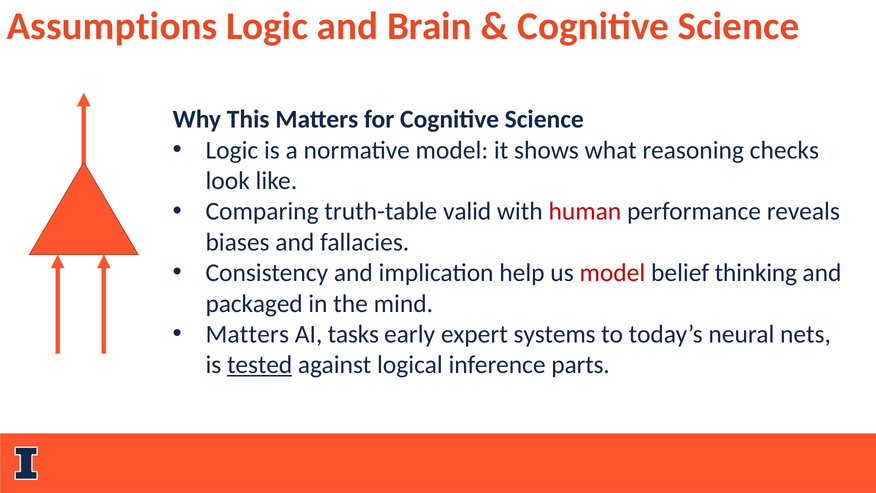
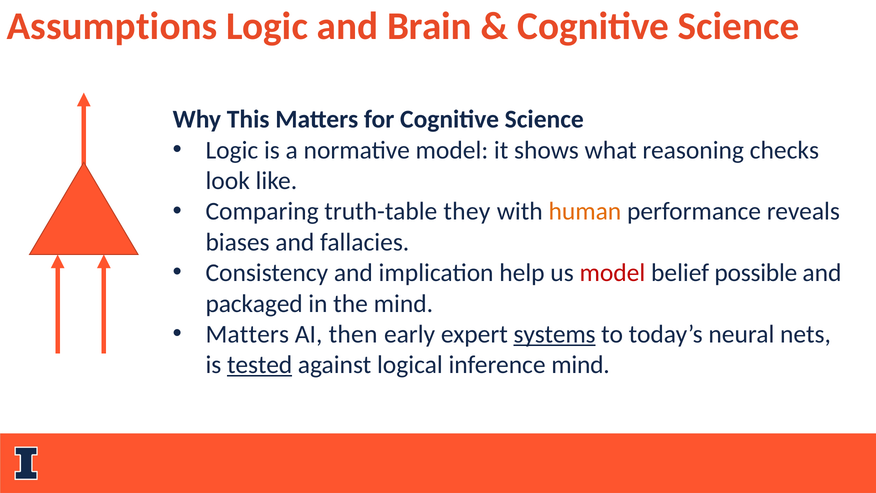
valid: valid -> they (467, 211)
human colour: red -> orange (585, 211)
thinking: thinking -> possible (756, 273)
tasks: tasks -> then (353, 334)
systems underline: none -> present (555, 334)
inference parts: parts -> mind (581, 365)
